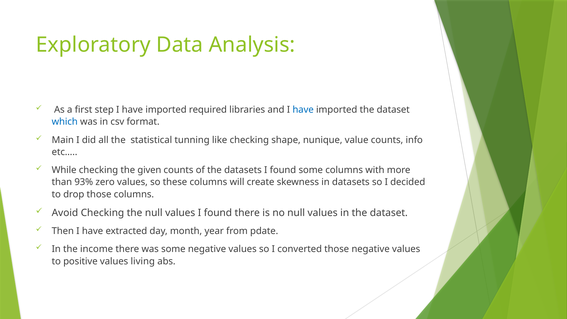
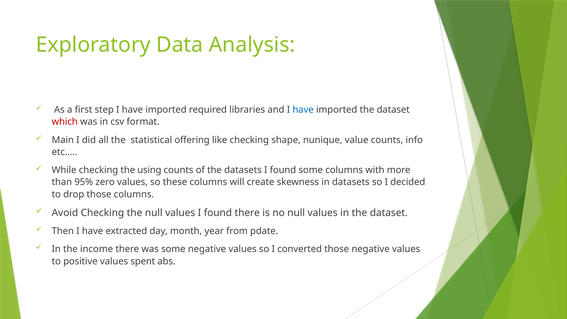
which colour: blue -> red (65, 122)
tunning: tunning -> offering (192, 140)
given: given -> using (149, 170)
93%: 93% -> 95% (84, 182)
living: living -> spent (143, 261)
